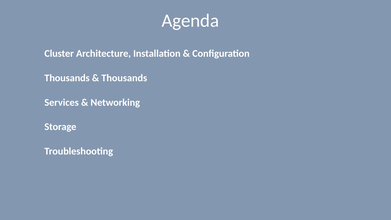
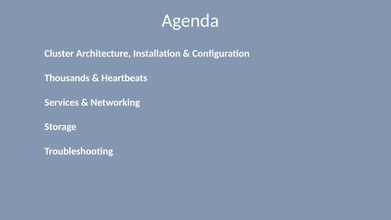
Thousands: Thousands -> Heartbeats (124, 78)
